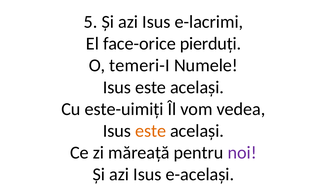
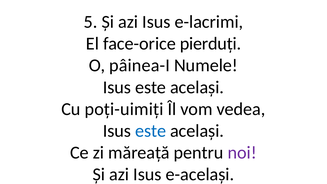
temeri-I: temeri-I -> pâinea-I (140, 65)
este-uimiți: este-uimiți -> poți-uimiți (124, 109)
este colour: orange -> blue (151, 131)
